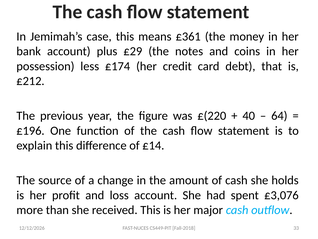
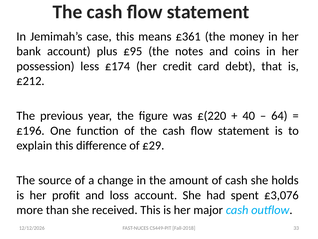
£29: £29 -> £95 (133, 51)
£14: £14 -> £29 (153, 145)
